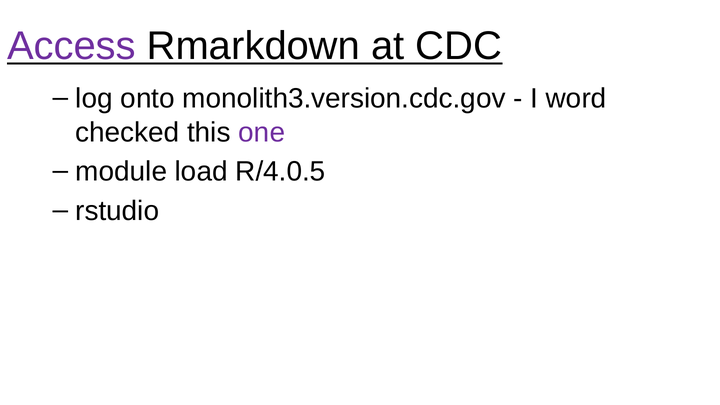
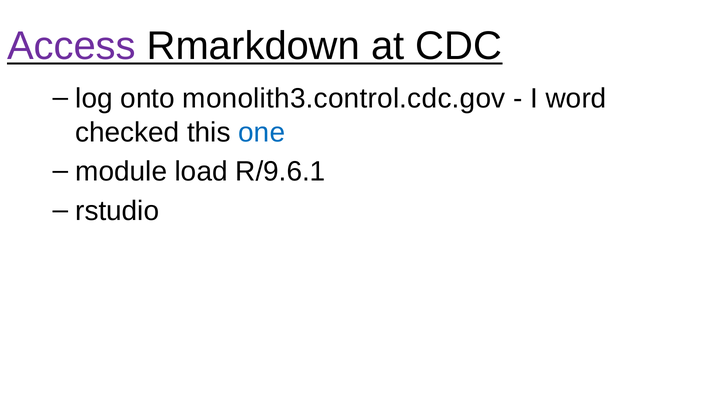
monolith3.version.cdc.gov: monolith3.version.cdc.gov -> monolith3.control.cdc.gov (344, 99)
one colour: purple -> blue (262, 132)
R/4.0.5: R/4.0.5 -> R/9.6.1 (280, 172)
